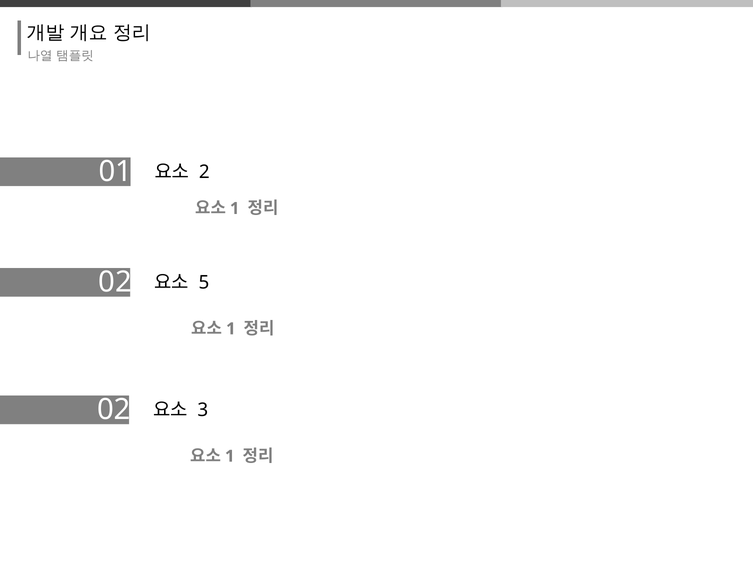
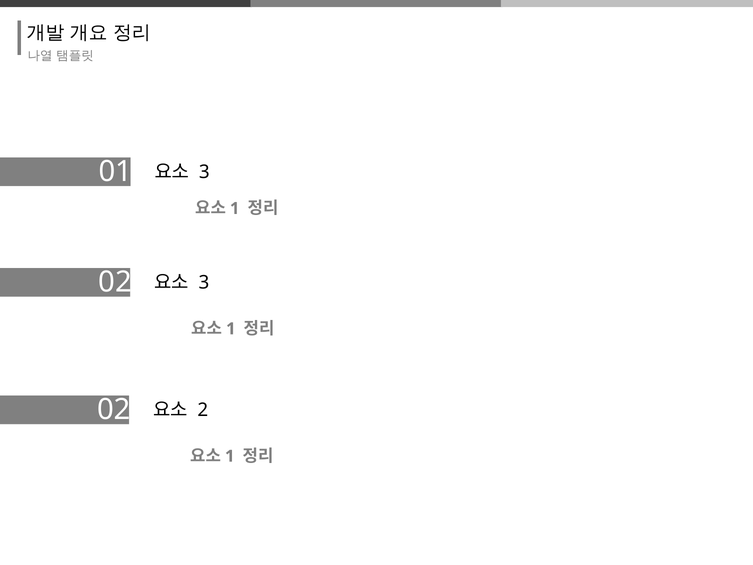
2: 2 -> 3 (204, 172)
5: 5 -> 3 (204, 283)
3: 3 -> 2 (203, 410)
